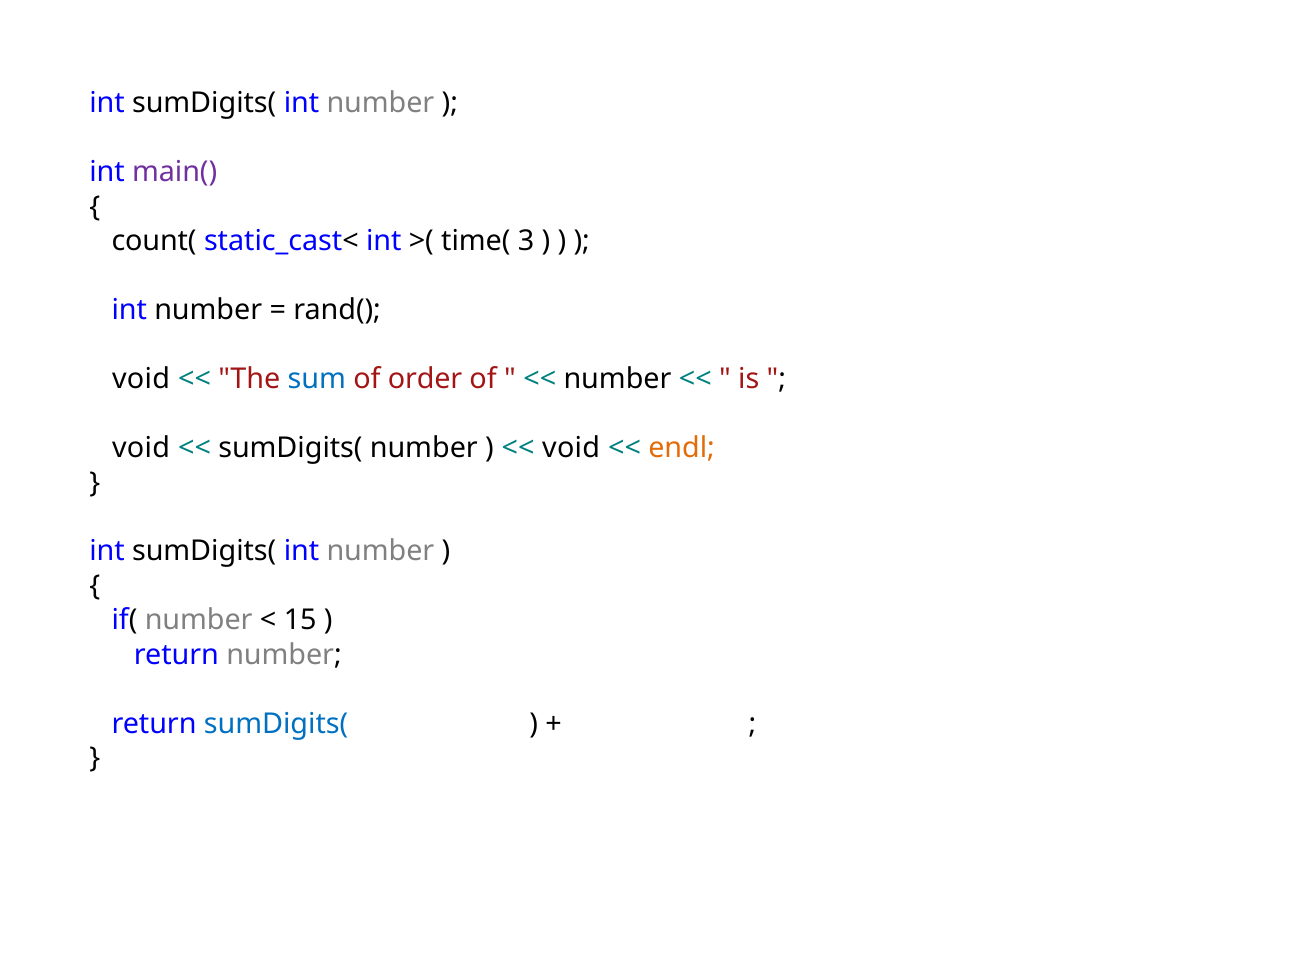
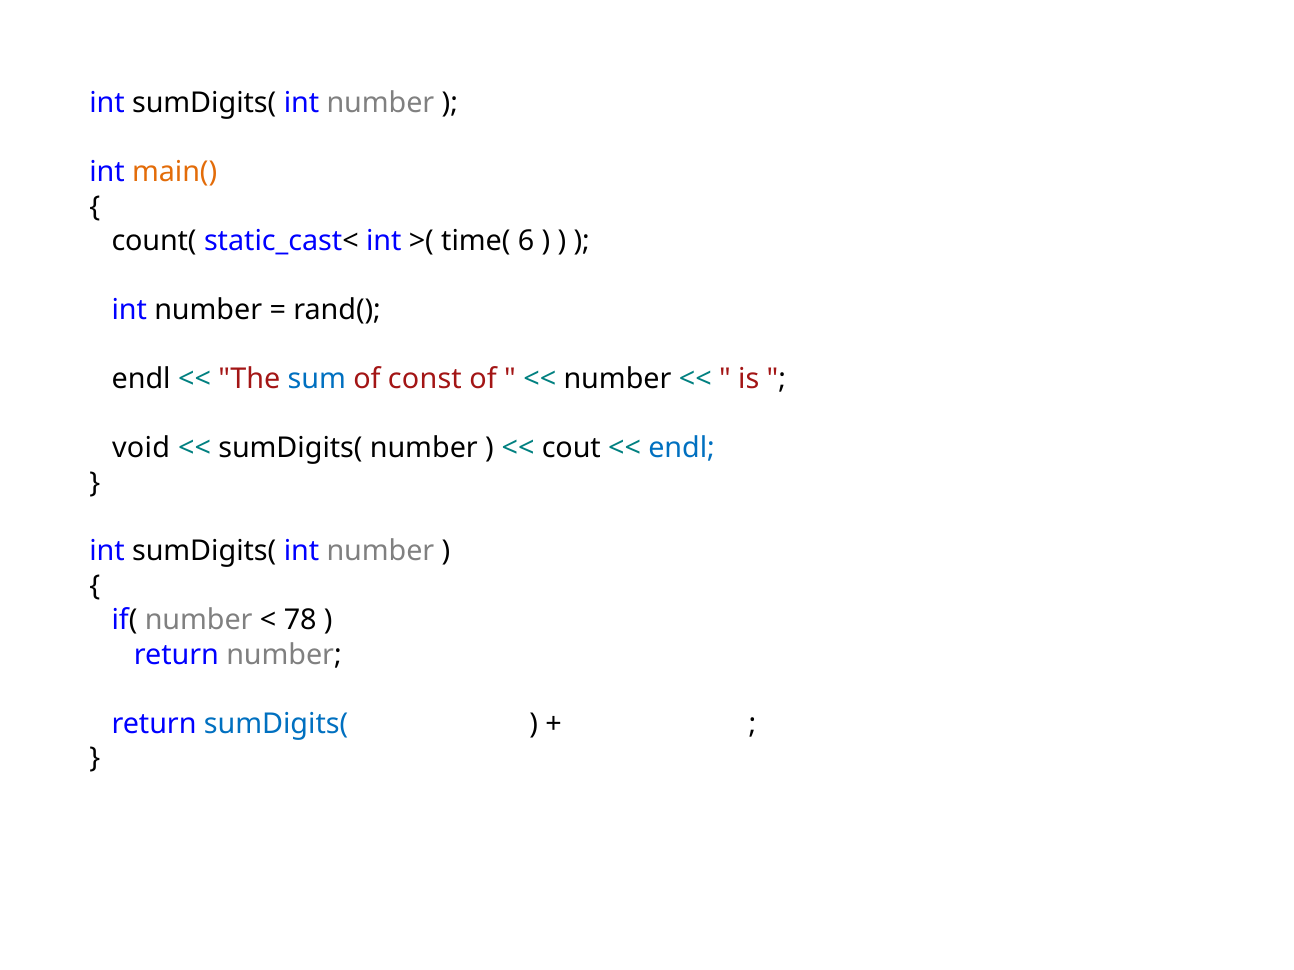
main( colour: purple -> orange (175, 172)
3: 3 -> 6 (526, 241)
void: void -> endl (141, 379)
order: order -> const (425, 379)
void: void -> cout (571, 448)
endl colour: orange -> blue (682, 448)
15: 15 -> 78 (300, 621)
